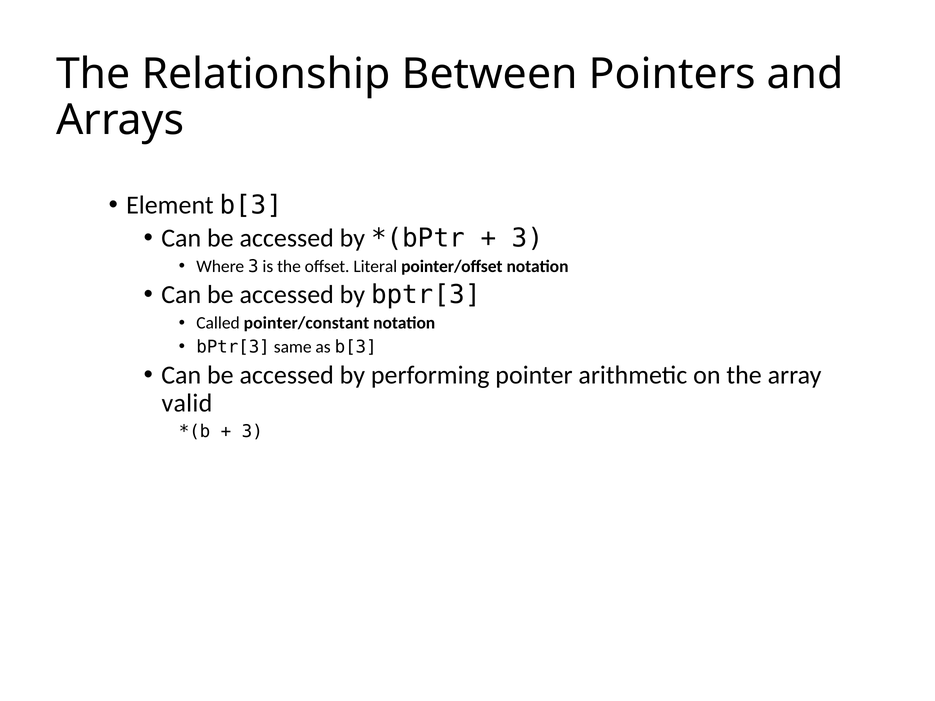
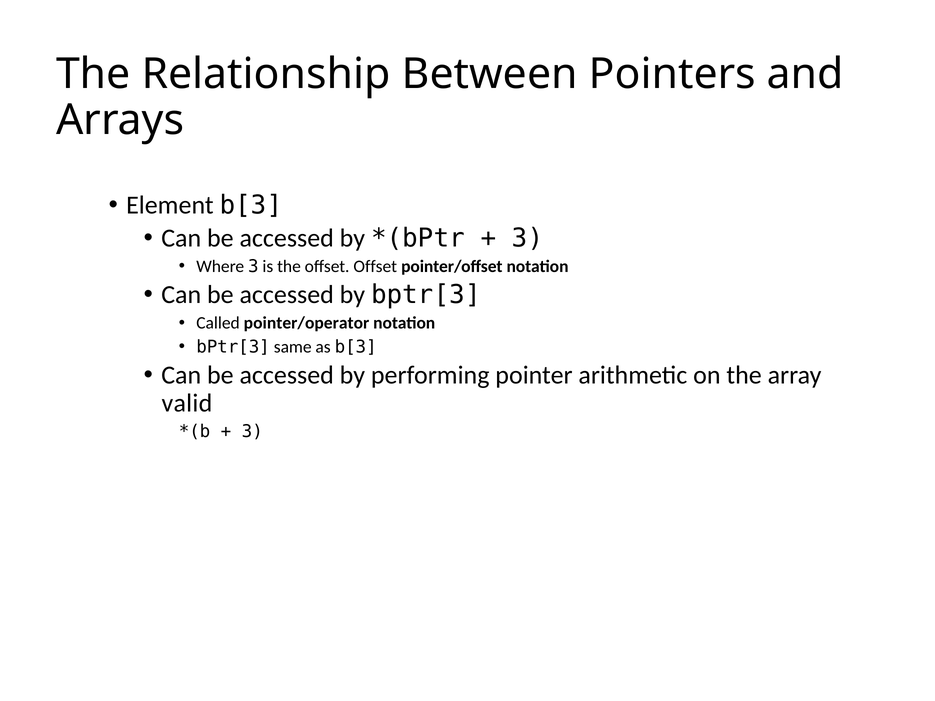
offset Literal: Literal -> Offset (375, 267)
pointer/constant: pointer/constant -> pointer/operator (307, 323)
